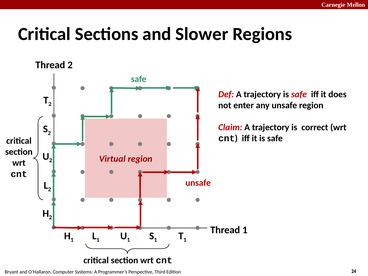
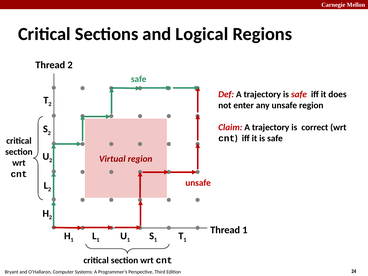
Slower: Slower -> Logical (202, 34)
